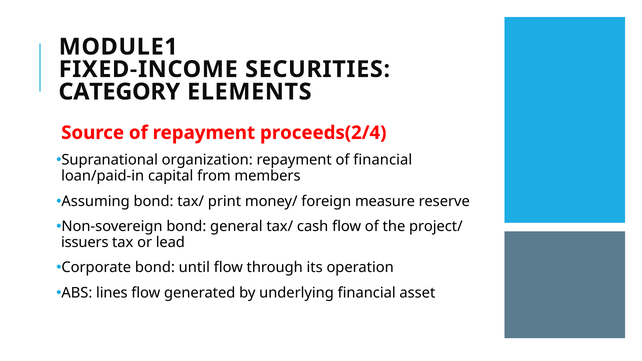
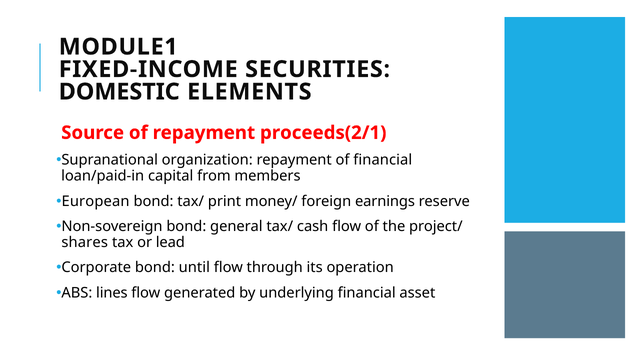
CATEGORY: CATEGORY -> DOMESTIC (119, 92)
proceeds(2/4: proceeds(2/4 -> proceeds(2/1 (323, 133)
Assuming: Assuming -> European (96, 201)
measure: measure -> earnings (385, 201)
issuers: issuers -> shares (85, 242)
